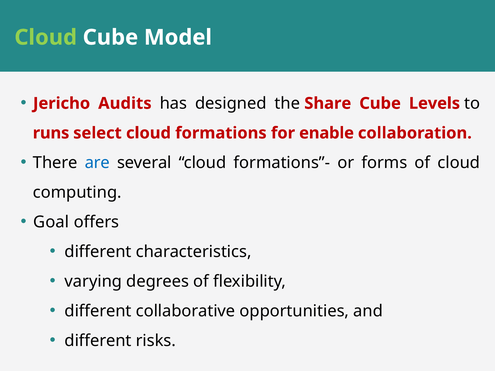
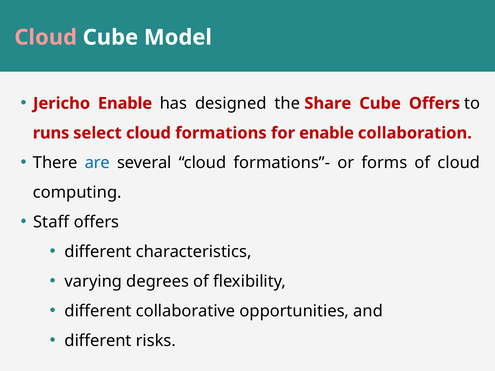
Cloud colour: light green -> pink (46, 37)
Jericho Audits: Audits -> Enable (125, 103)
Cube Levels: Levels -> Offers (434, 103)
Goal: Goal -> Staff (51, 222)
